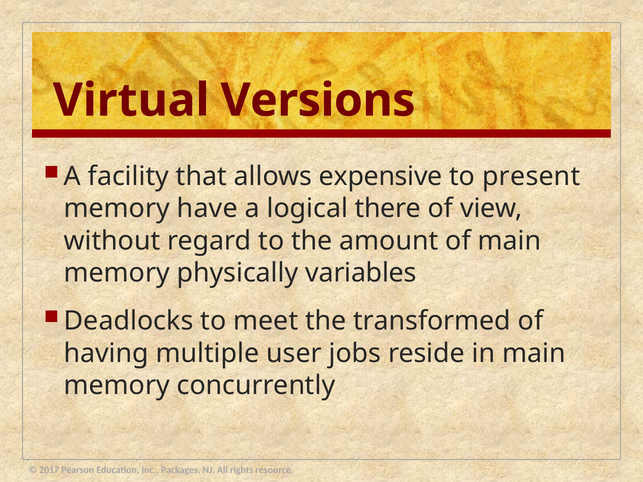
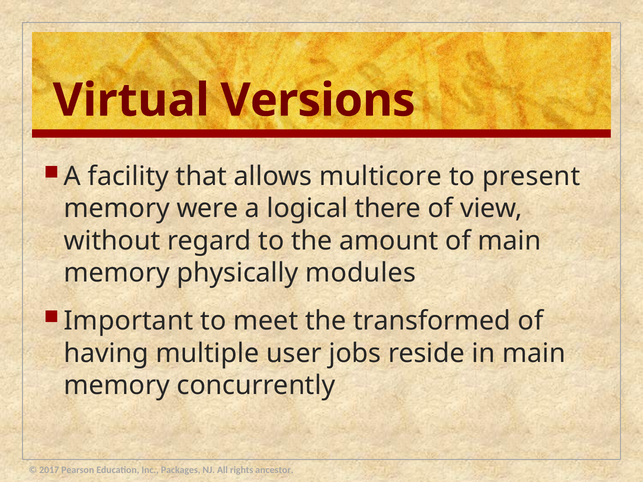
expensive: expensive -> multicore (380, 177)
have: have -> were (207, 209)
variables: variables -> modules (361, 273)
Deadlocks: Deadlocks -> Important (129, 321)
resource: resource -> ancestor (274, 470)
